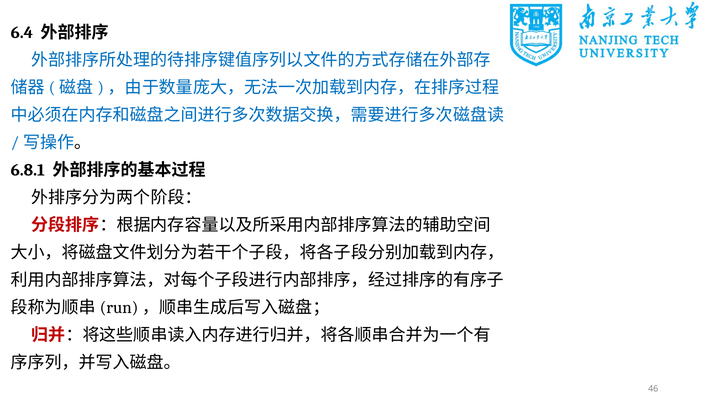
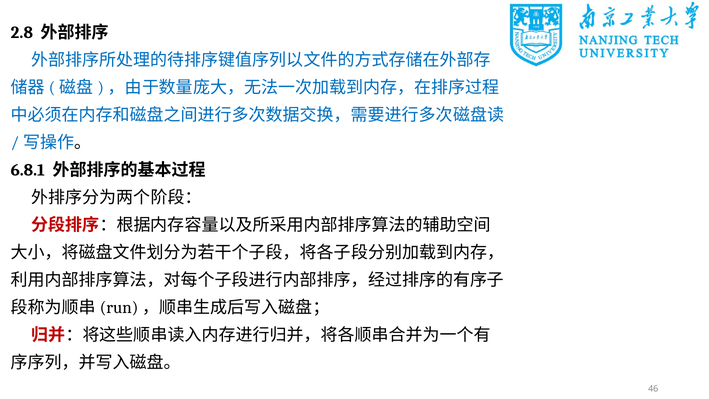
6.4: 6.4 -> 2.8 (22, 33)
